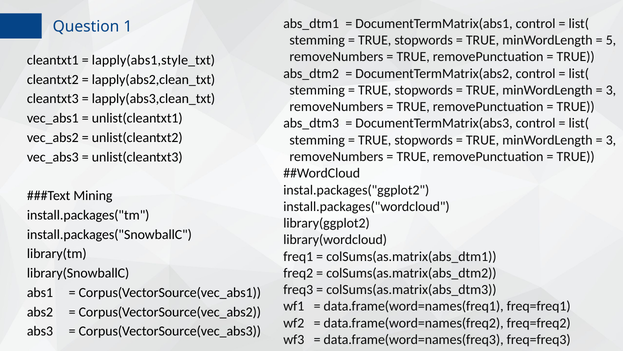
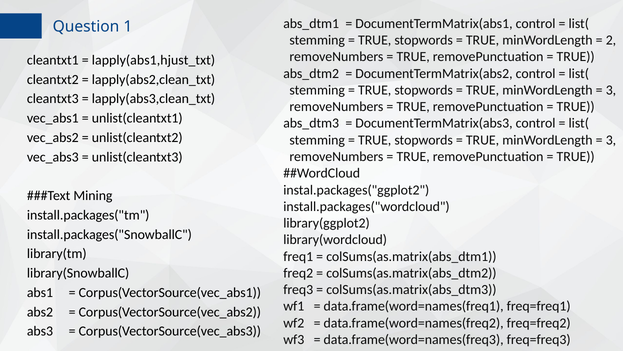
5: 5 -> 2 (611, 40)
lapply(abs1,style_txt: lapply(abs1,style_txt -> lapply(abs1,hjust_txt (153, 60)
